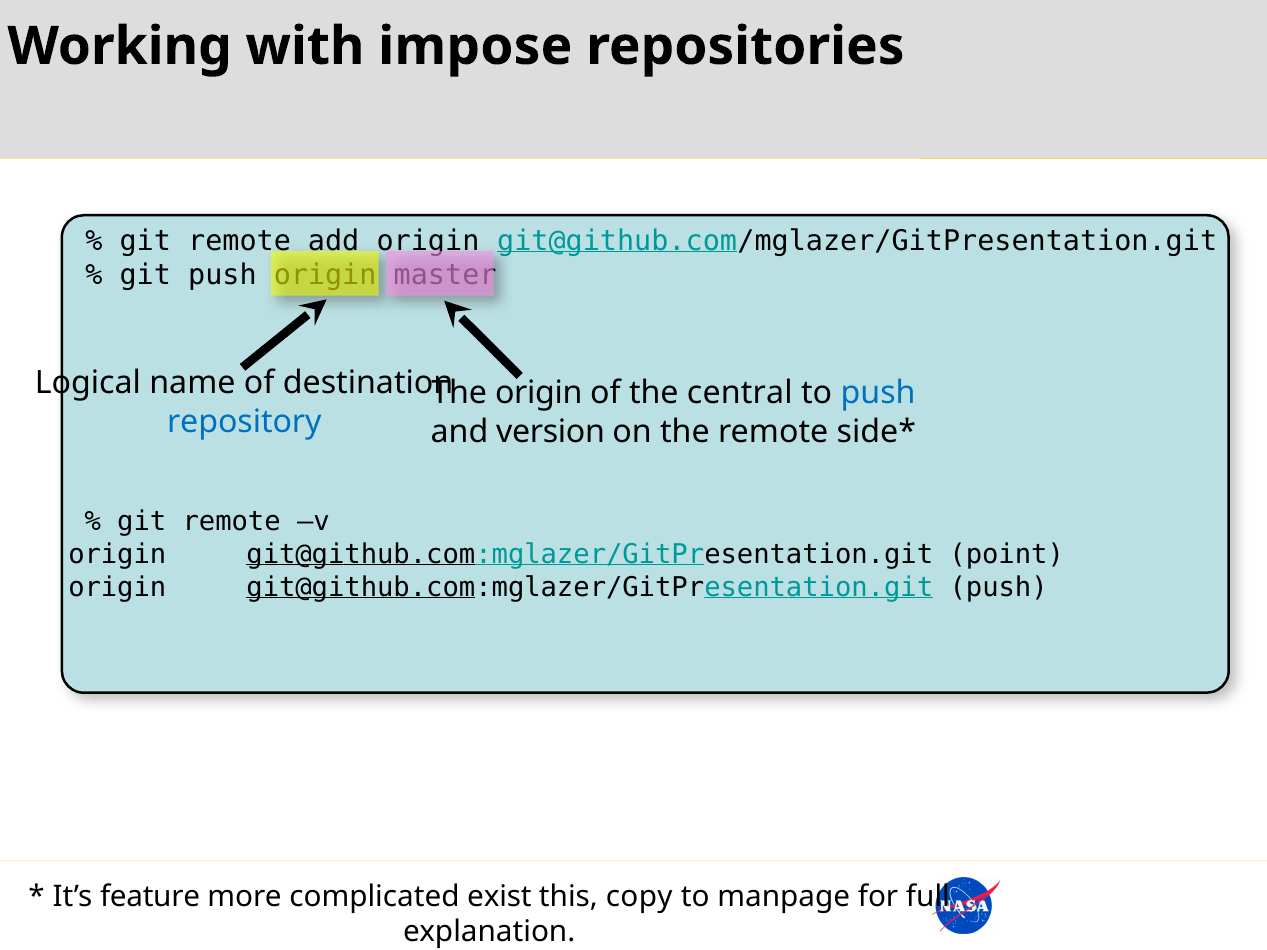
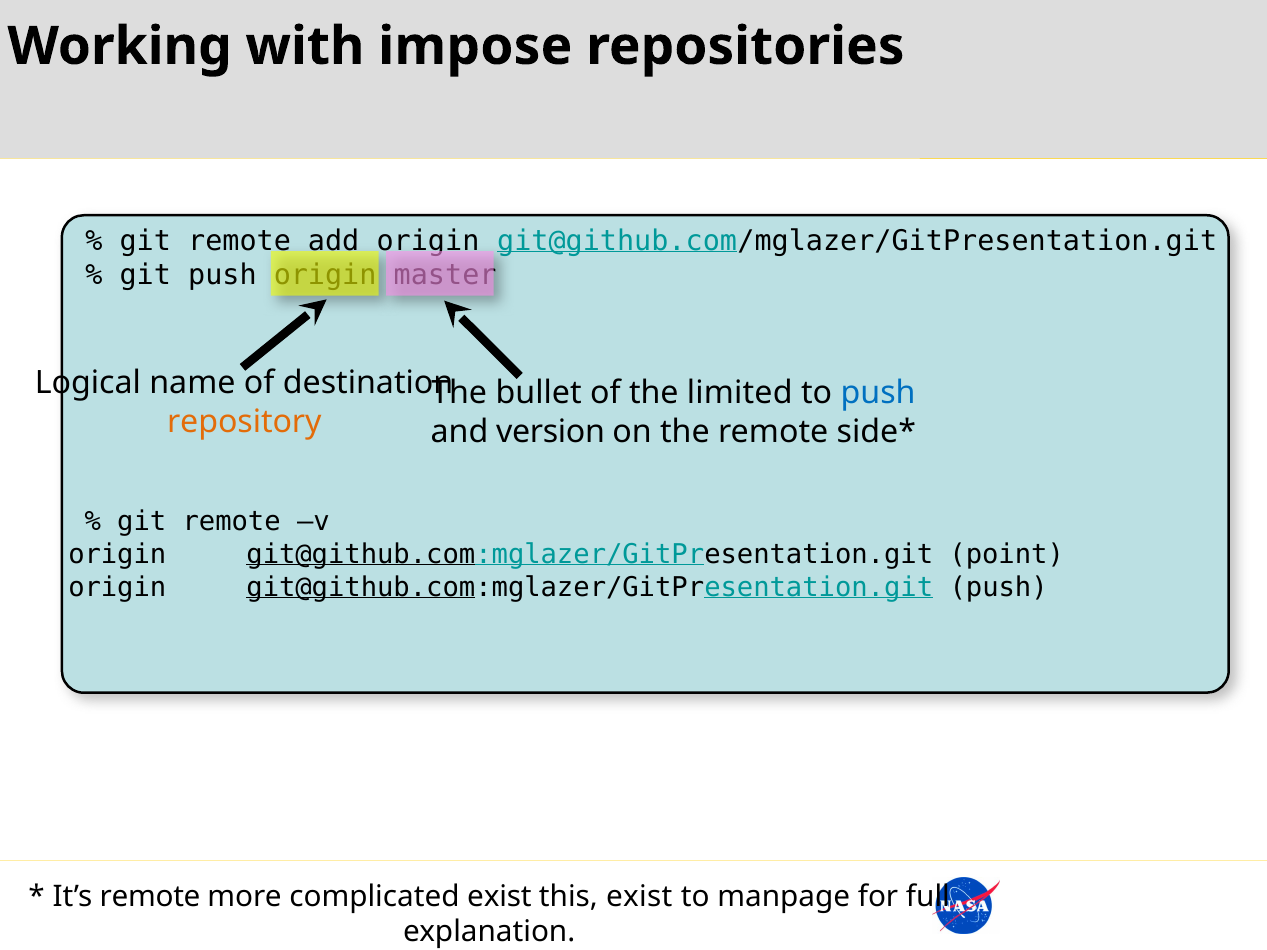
The origin: origin -> bullet (539, 393)
central: central -> limited (740, 393)
repository colour: blue -> orange (244, 422)
It’s feature: feature -> remote (150, 897)
this copy: copy -> exist (639, 897)
